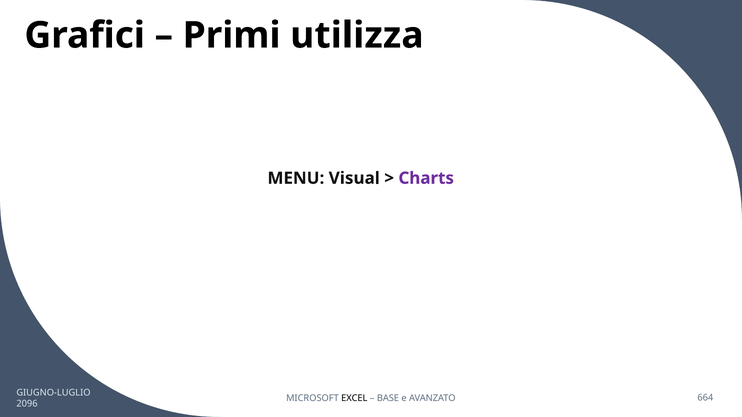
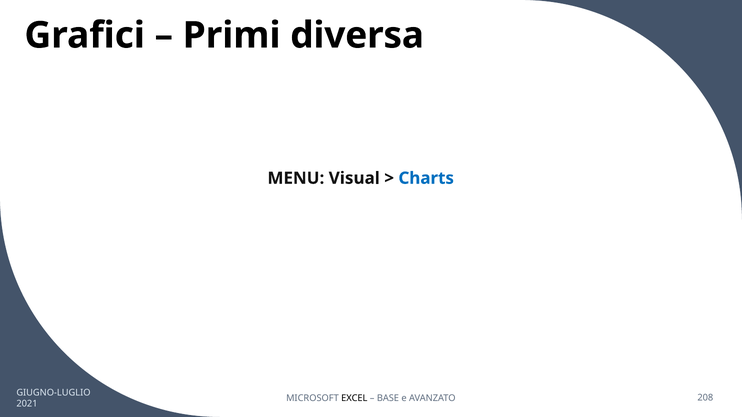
utilizza: utilizza -> diversa (357, 35)
Charts colour: purple -> blue (426, 178)
664: 664 -> 208 (705, 398)
2096: 2096 -> 2021 (27, 404)
